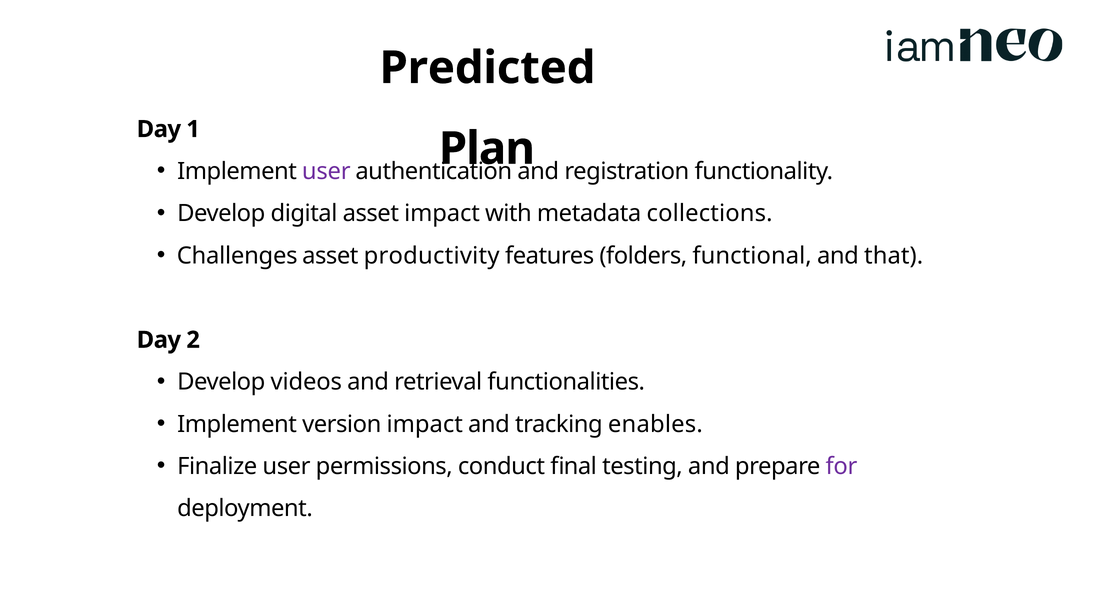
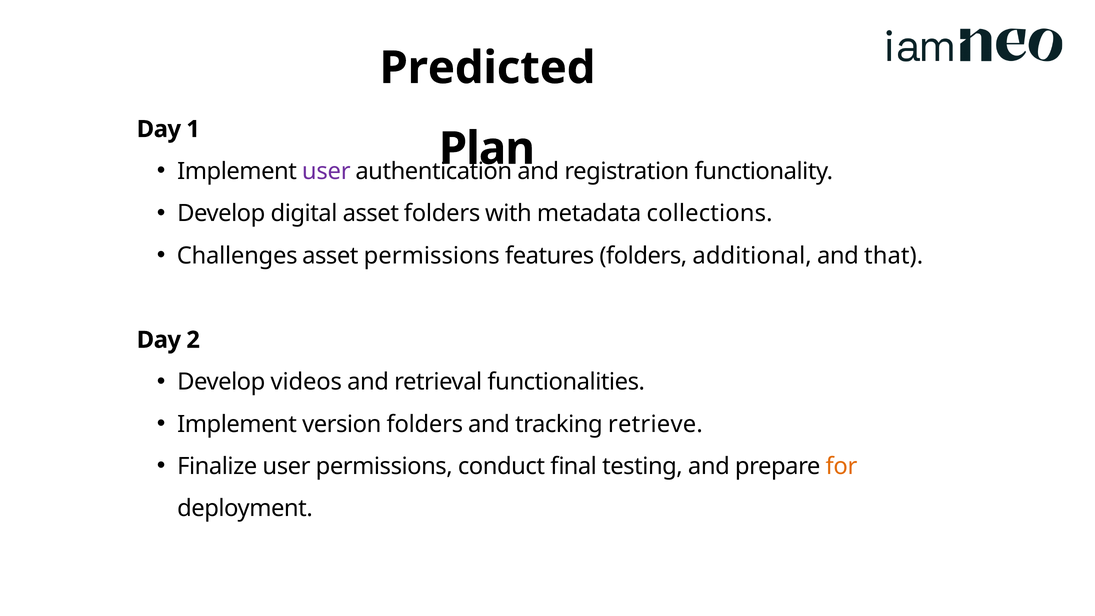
asset impact: impact -> folders (442, 213)
asset productivity: productivity -> permissions (432, 256)
functional: functional -> additional (752, 256)
version impact: impact -> folders (425, 424)
enables: enables -> retrieve (655, 424)
for colour: purple -> orange (841, 466)
